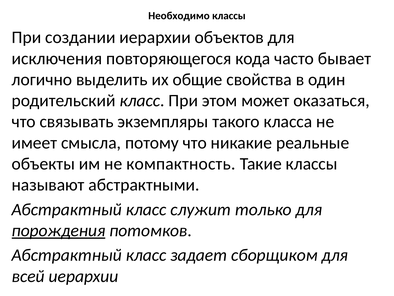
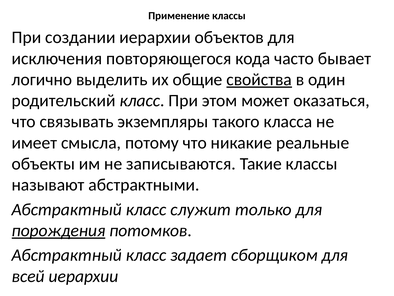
Необходимо: Необходимо -> Применение (179, 16)
свойства underline: none -> present (259, 79)
компактность: компактность -> записываются (181, 164)
